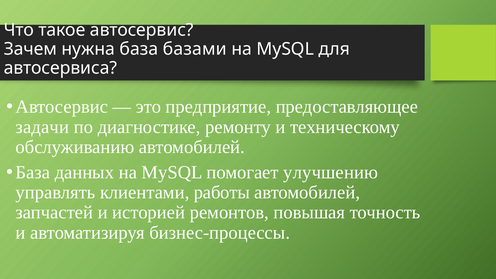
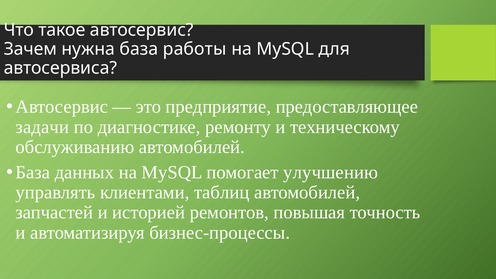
базами: базами -> работы (195, 49)
работы: работы -> таблиц (222, 192)
